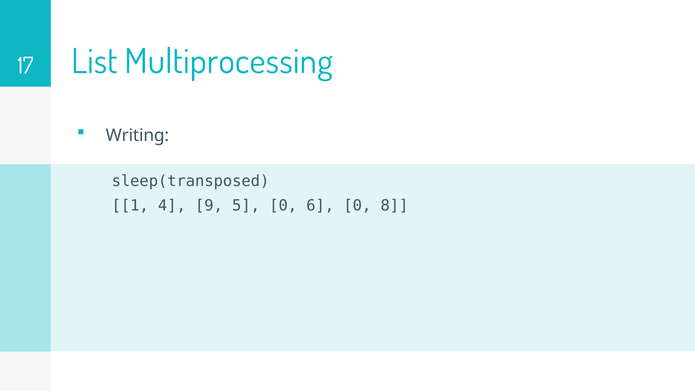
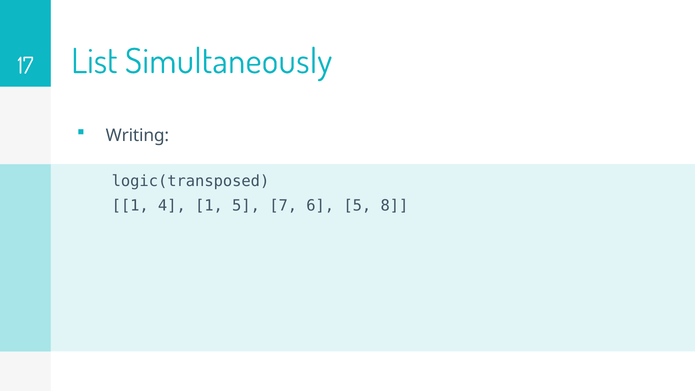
Multiprocessing: Multiprocessing -> Simultaneously (228, 62)
sleep(transposed: sleep(transposed -> logic(transposed (190, 181)
4 9: 9 -> 1 (209, 206)
5 0: 0 -> 7 (283, 206)
6 0: 0 -> 5 (357, 206)
